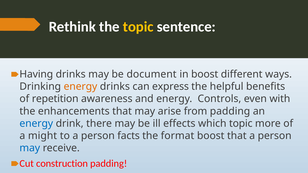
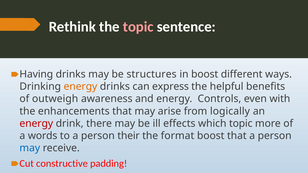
topic colour: yellow -> pink (138, 27)
document: document -> structures (152, 74)
repetition: repetition -> outweigh (55, 99)
from padding: padding -> logically (230, 111)
energy colour: blue -> red (36, 124)
might: might -> words (43, 136)
facts: facts -> their (129, 136)
construction: construction -> constructive (62, 164)
